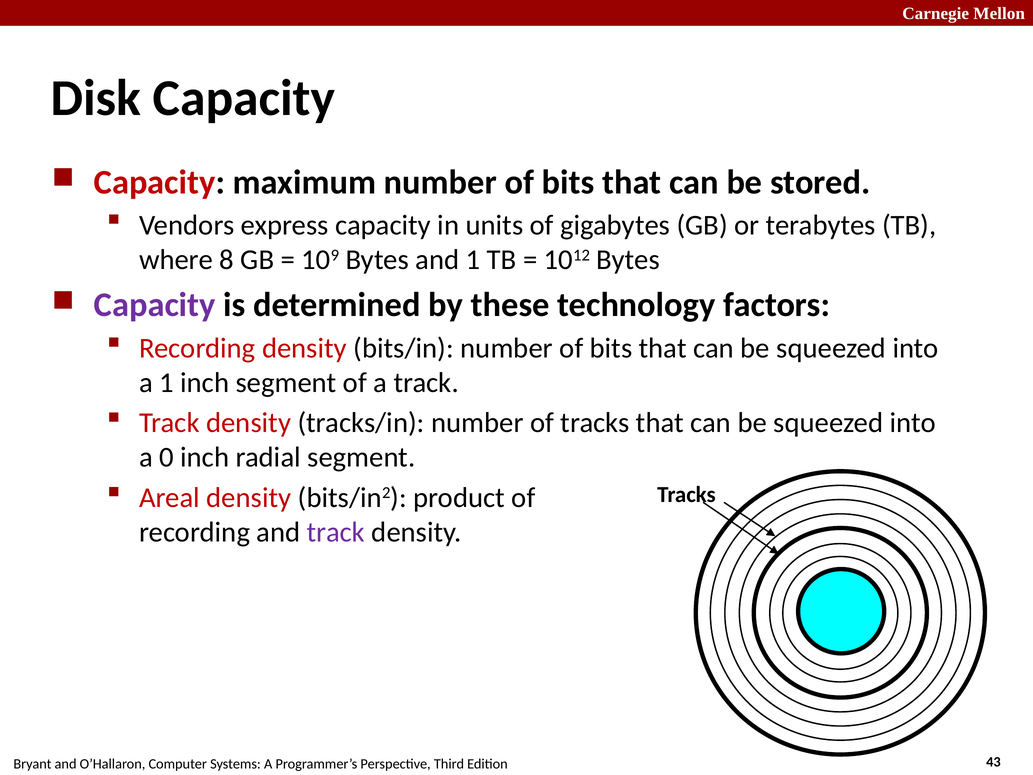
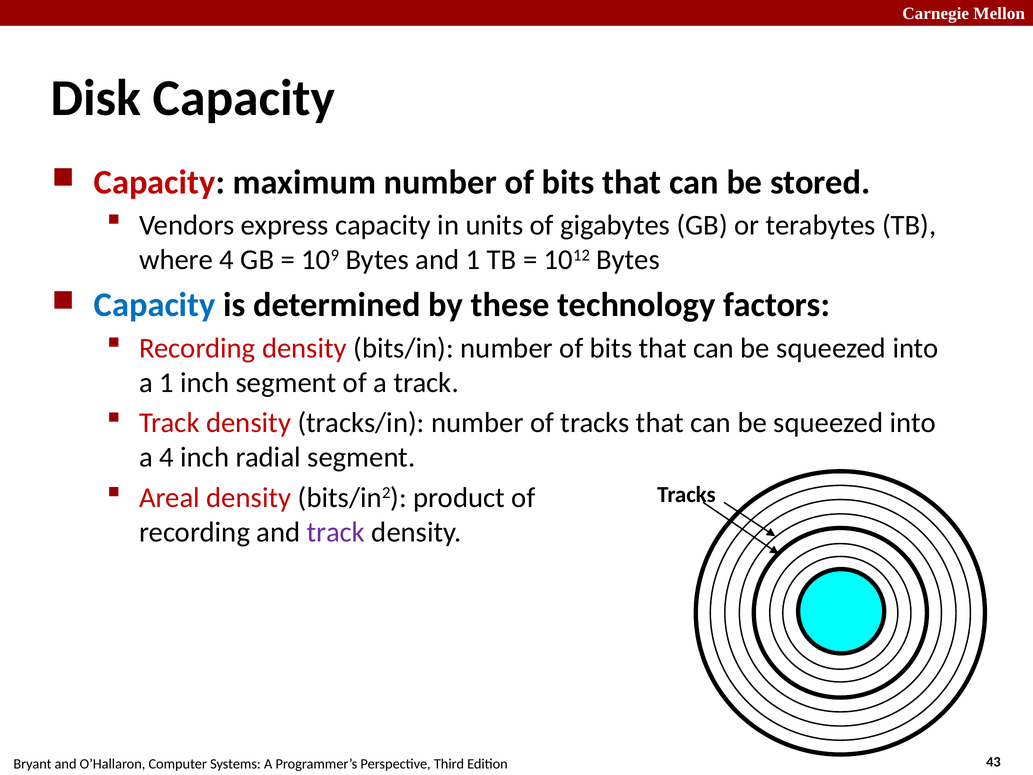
where 8: 8 -> 4 (227, 260)
Capacity colour: purple -> blue (155, 305)
a 0: 0 -> 4 (166, 457)
